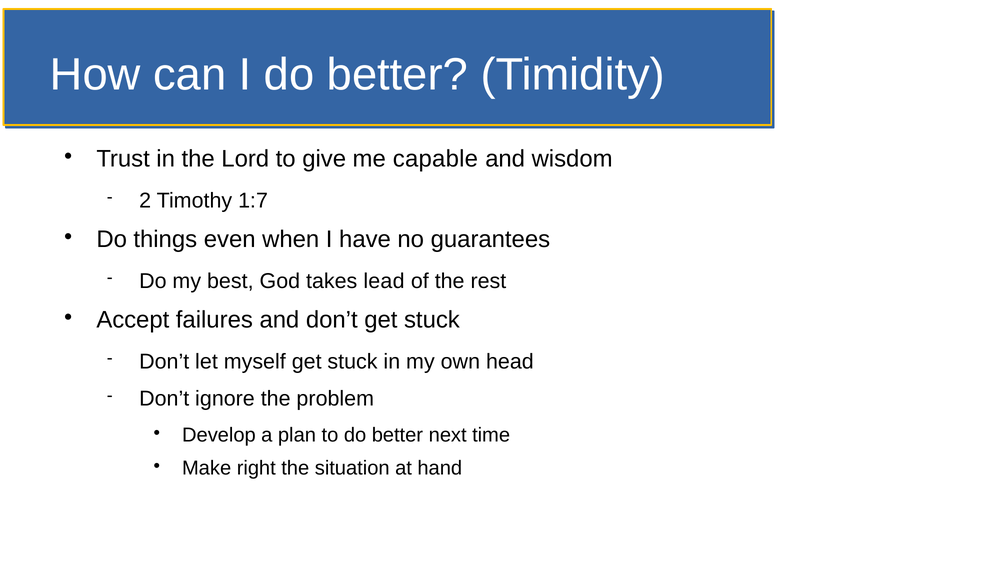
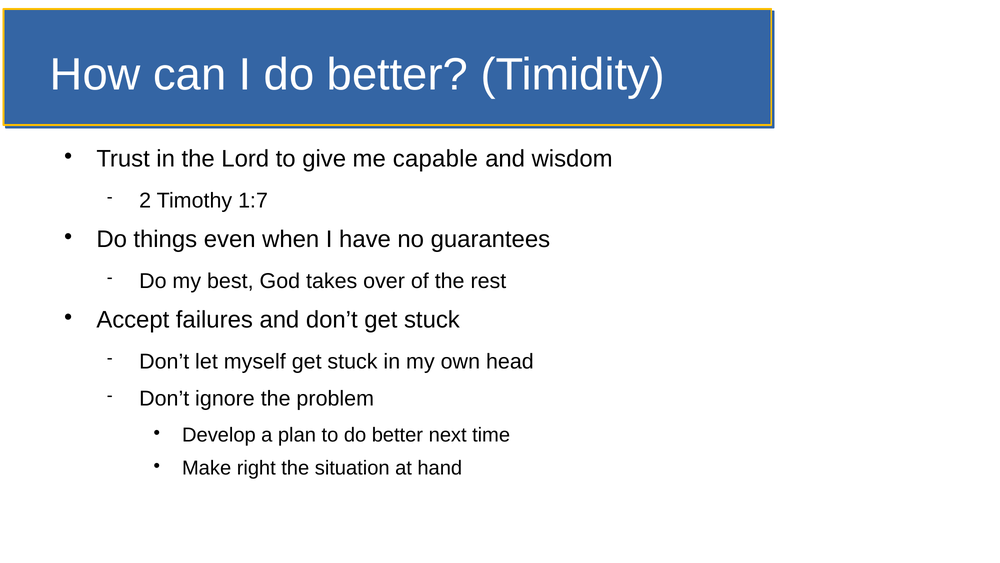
lead: lead -> over (384, 281)
